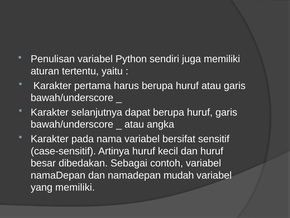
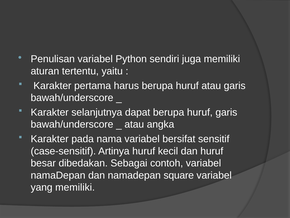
mudah: mudah -> square (179, 175)
